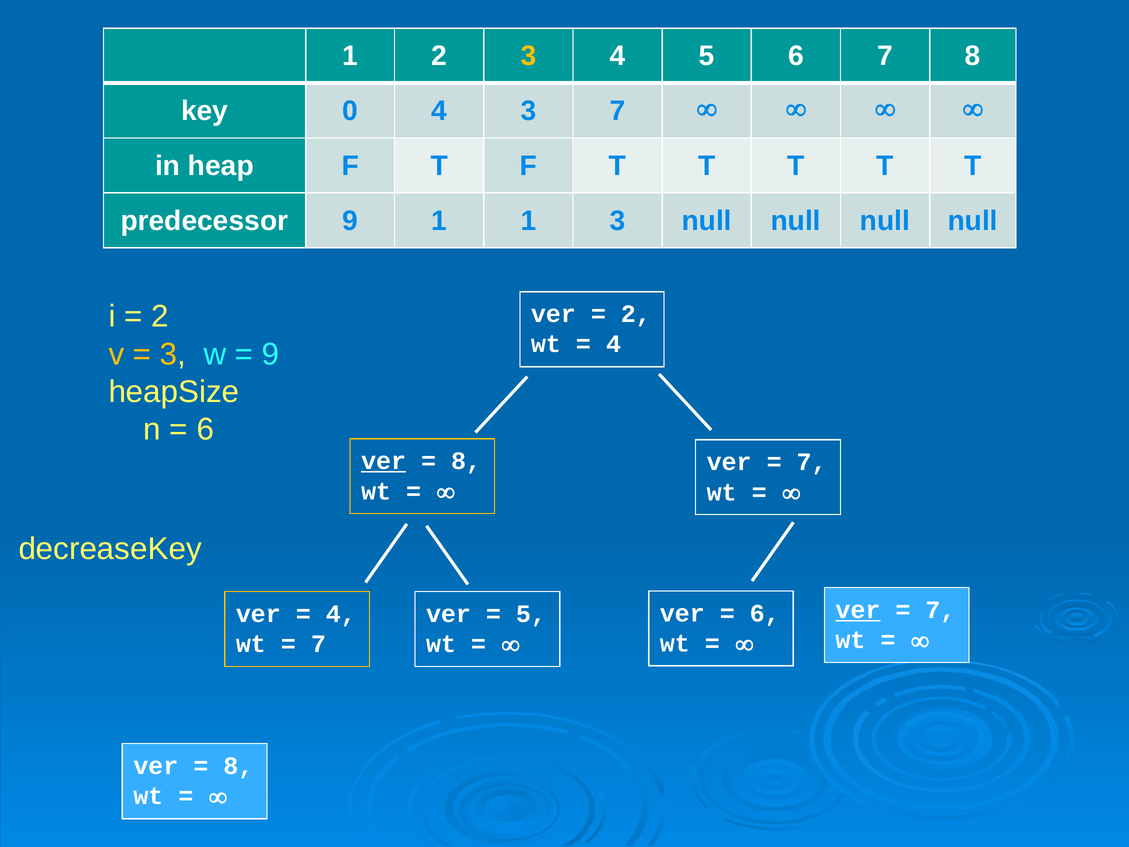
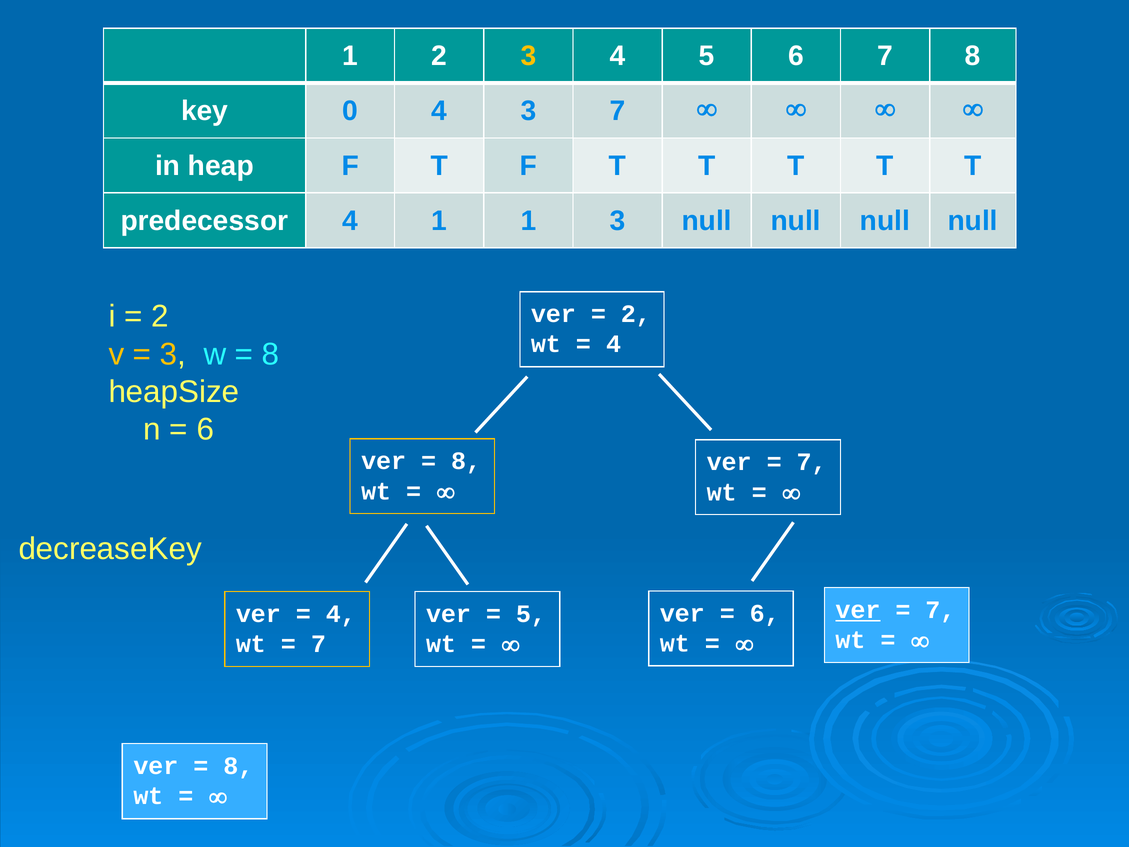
predecessor 9: 9 -> 4 (350, 221)
9: 9 -> 8 (271, 354)
ver underline: present -> none (384, 461)
